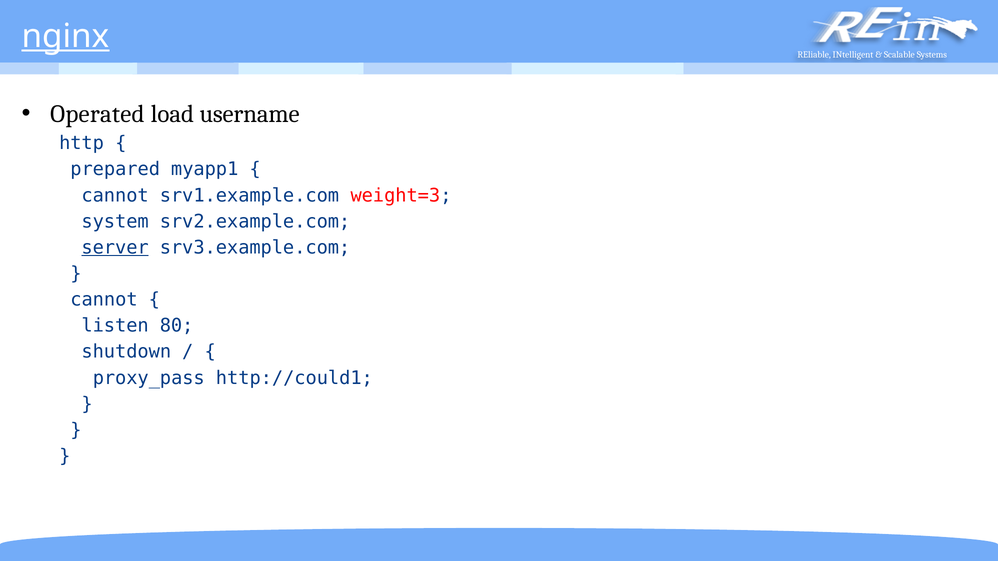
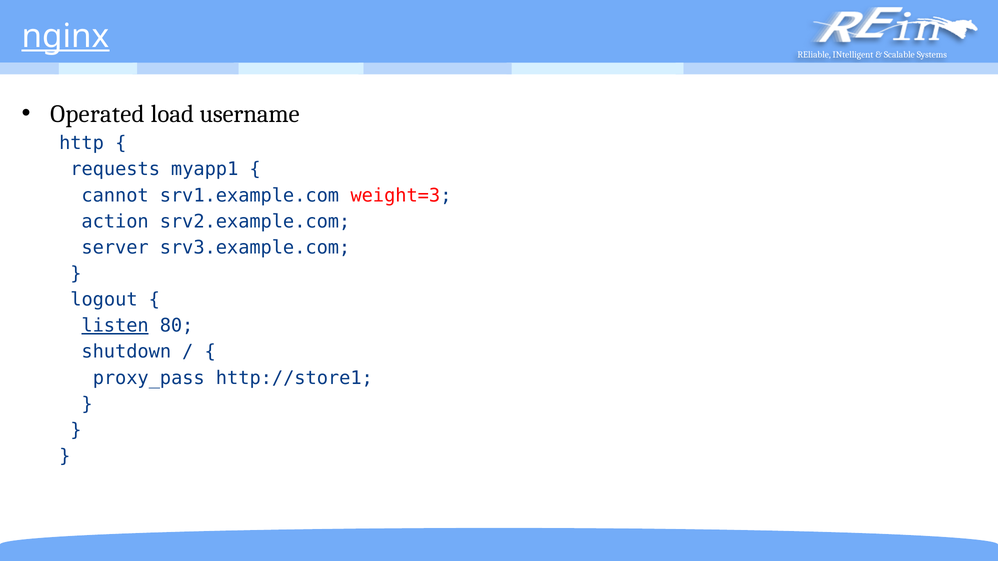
prepared: prepared -> requests (115, 169)
system: system -> action (115, 222)
server underline: present -> none (115, 248)
cannot: cannot -> logout (104, 300)
listen underline: none -> present (115, 326)
http://could1: http://could1 -> http://store1 (294, 378)
